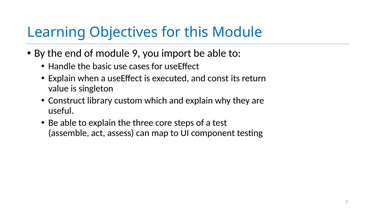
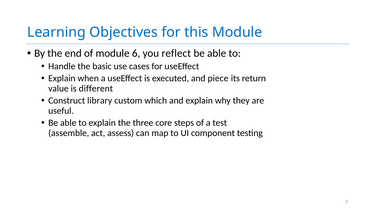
9: 9 -> 6 (136, 53)
import: import -> reflect (176, 53)
const: const -> piece (218, 78)
singleton: singleton -> different (96, 88)
